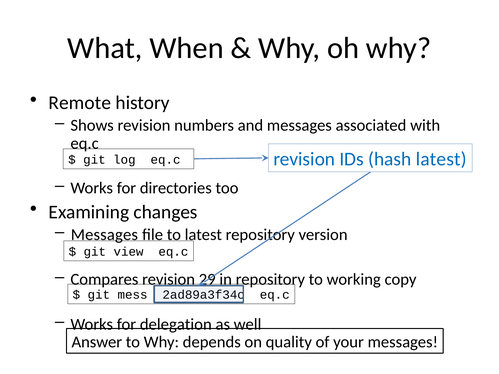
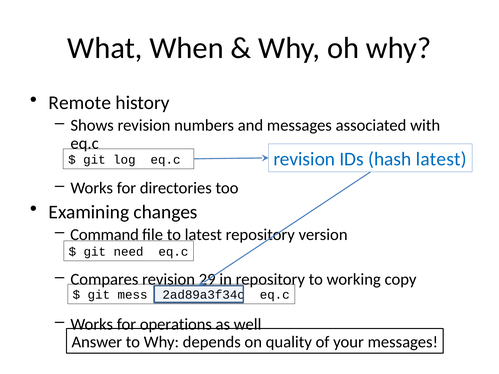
Messages: Messages -> Command (105, 235)
view: view -> need (129, 252)
delegation: delegation -> operations (176, 325)
